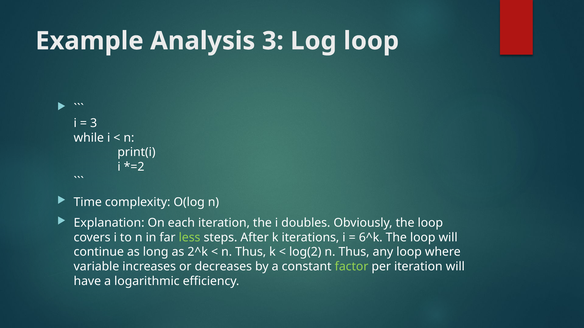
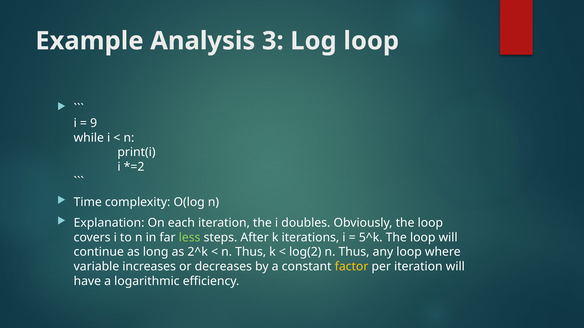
3: 3 -> 9 (94, 123)
6^k: 6^k -> 5^k (371, 238)
factor colour: light green -> yellow (352, 267)
